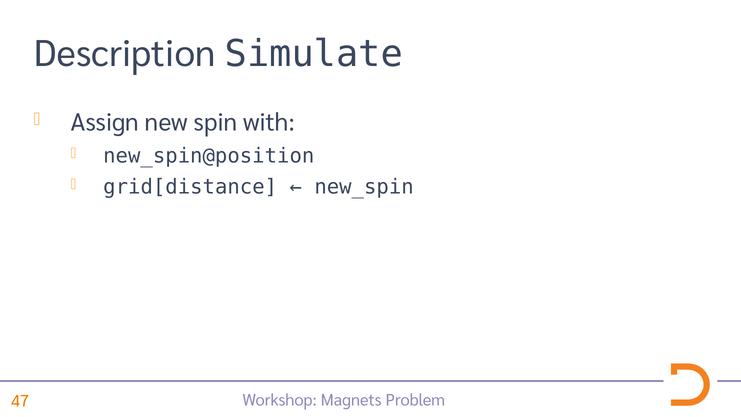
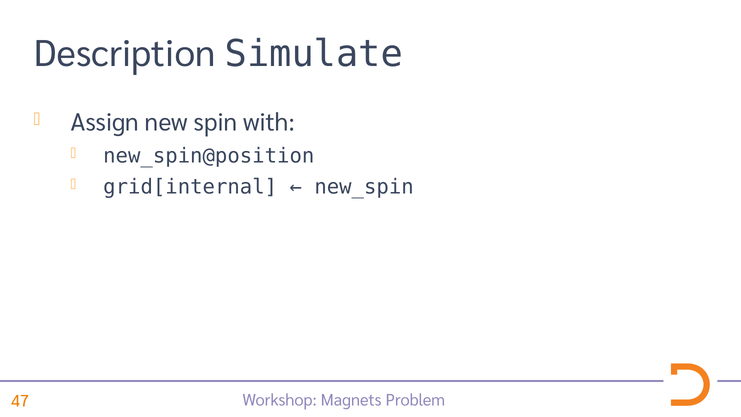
grid[distance: grid[distance -> grid[internal (190, 187)
